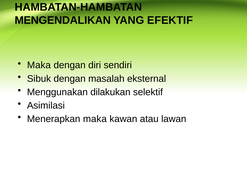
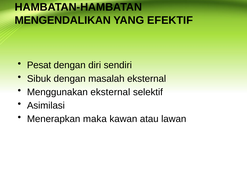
Maka: Maka -> Pesat (39, 65)
Menggunakan dilakukan: dilakukan -> eksternal (110, 92)
